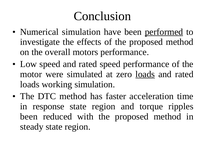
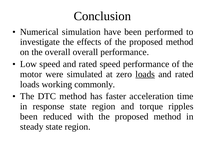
performed underline: present -> none (164, 32)
overall motors: motors -> overall (85, 52)
working simulation: simulation -> commonly (95, 85)
